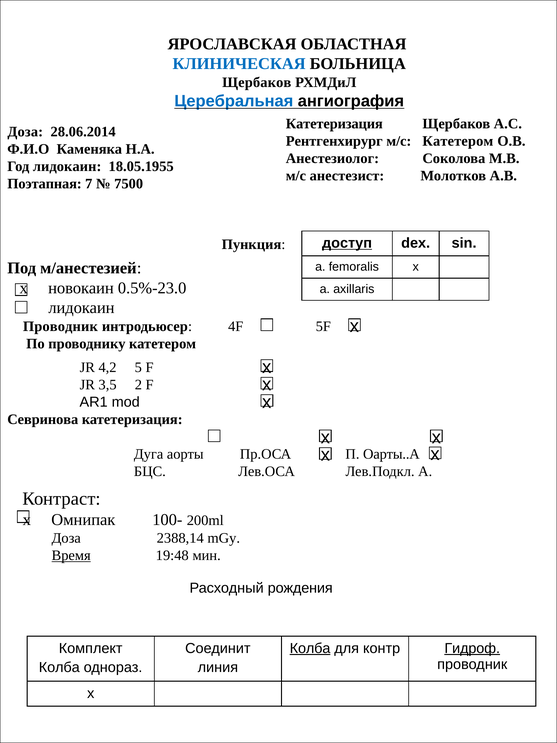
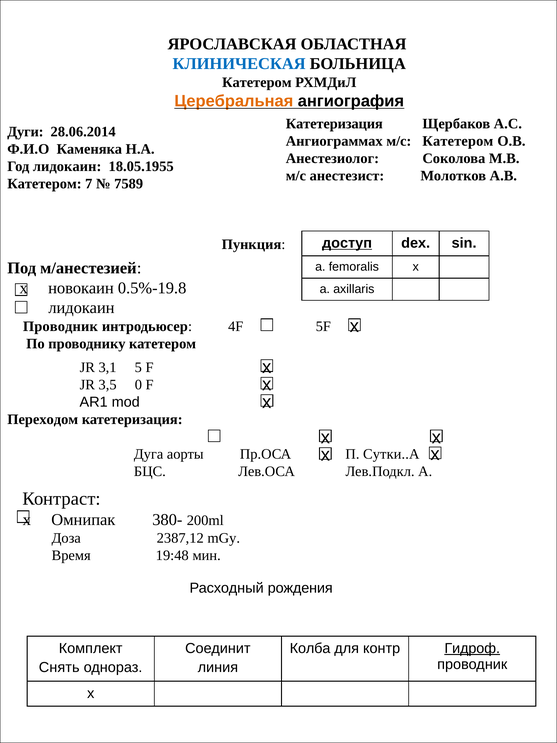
Щербаков: Щербаков -> Катетером (257, 82)
Церебральная colour: blue -> orange (234, 101)
Доза: Доза -> Дуги (25, 132)
Рентгенхирург: Рентгенхирург -> Ангиограммах (334, 141)
Поэтапная: Поэтапная -> Катетером (44, 184)
7500: 7500 -> 7589 (129, 184)
0.5%-23.0: 0.5%-23.0 -> 0.5%-19.8 (152, 288)
4,2: 4,2 -> 3,1 (108, 367)
2: 2 -> 0 (138, 385)
Севринова: Севринова -> Переходом (43, 419)
Оарты..А: Оарты..А -> Сутки..А (391, 454)
100-: 100- -> 380- (167, 519)
2388,14: 2388,14 -> 2387,12 (180, 538)
Время underline: present -> none (71, 555)
Колба underline: present -> none (310, 648)
Колба: Колба -> Снять (59, 667)
